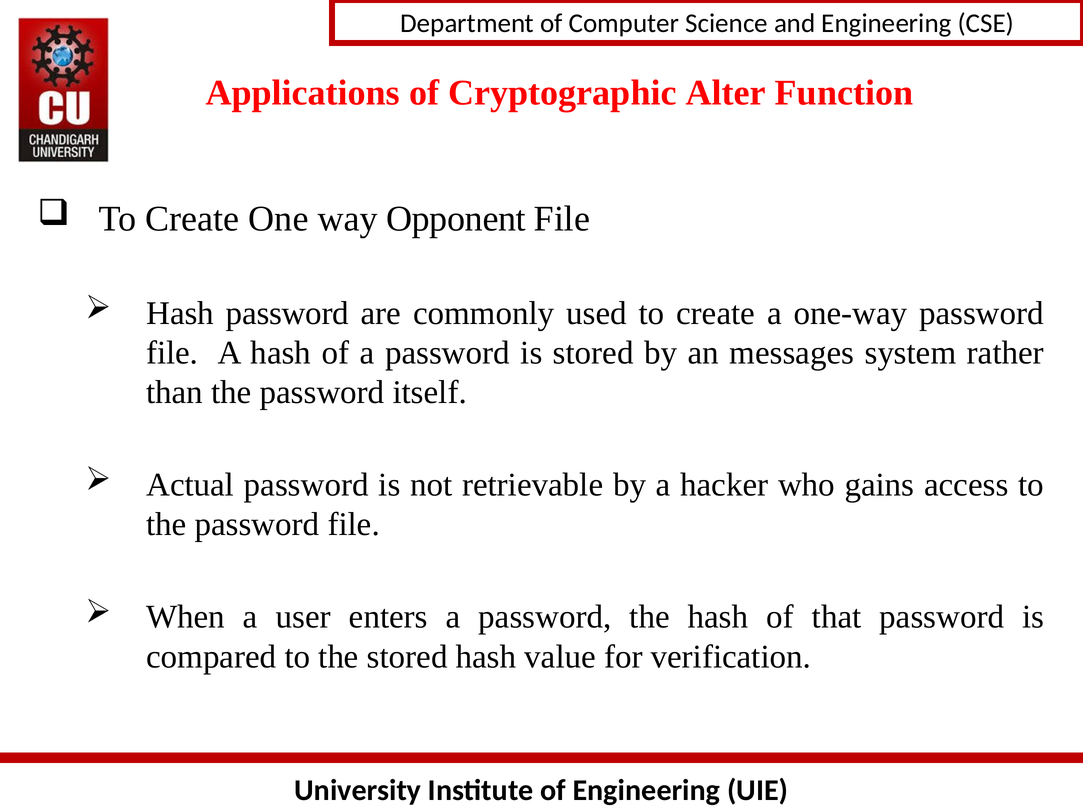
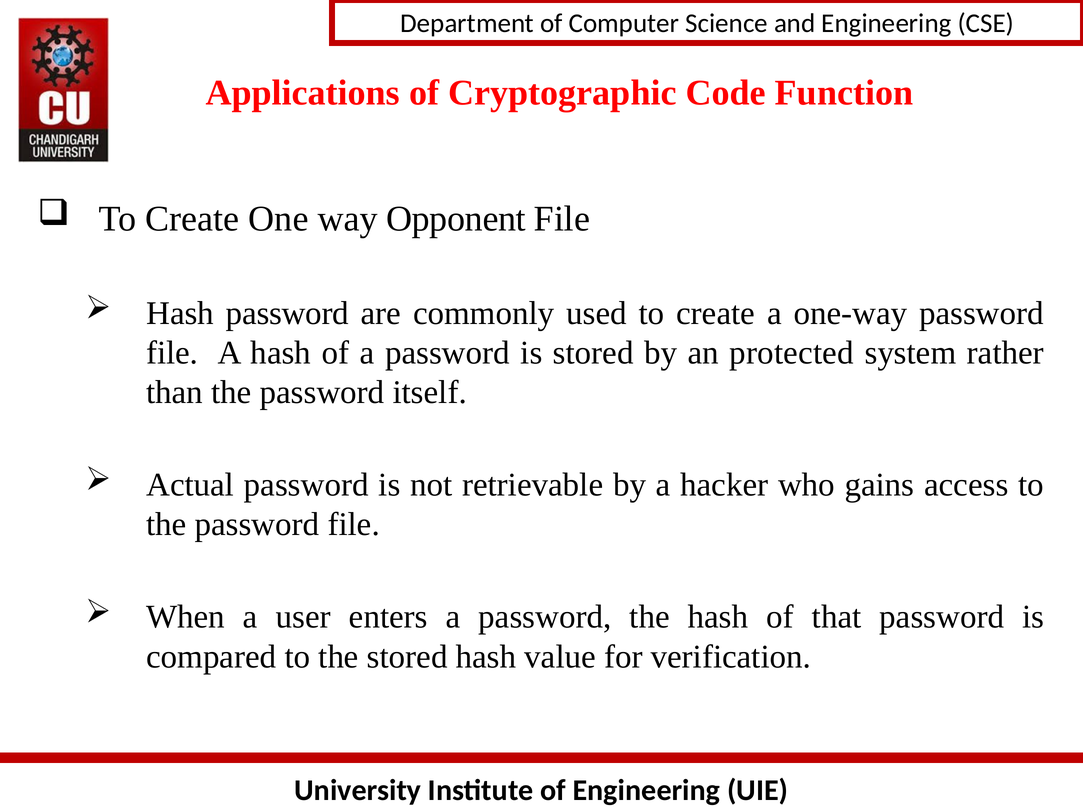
Alter: Alter -> Code (726, 93)
messages: messages -> protected (792, 353)
